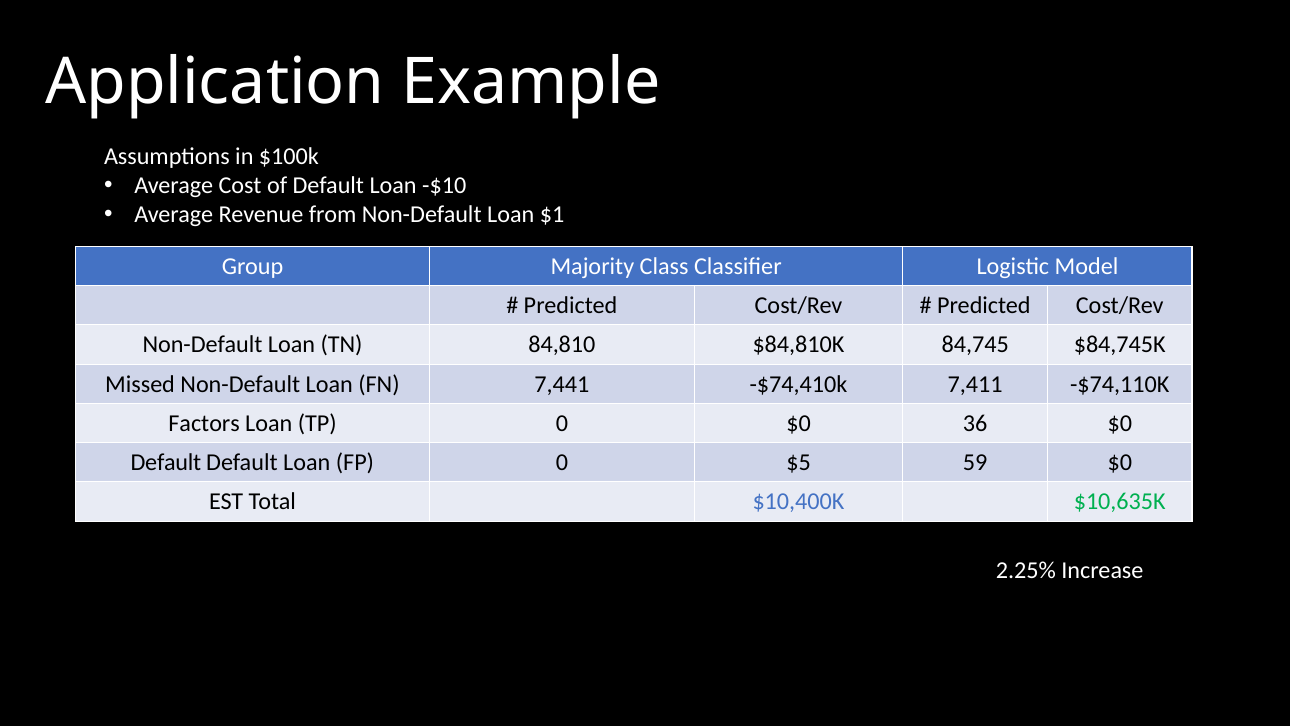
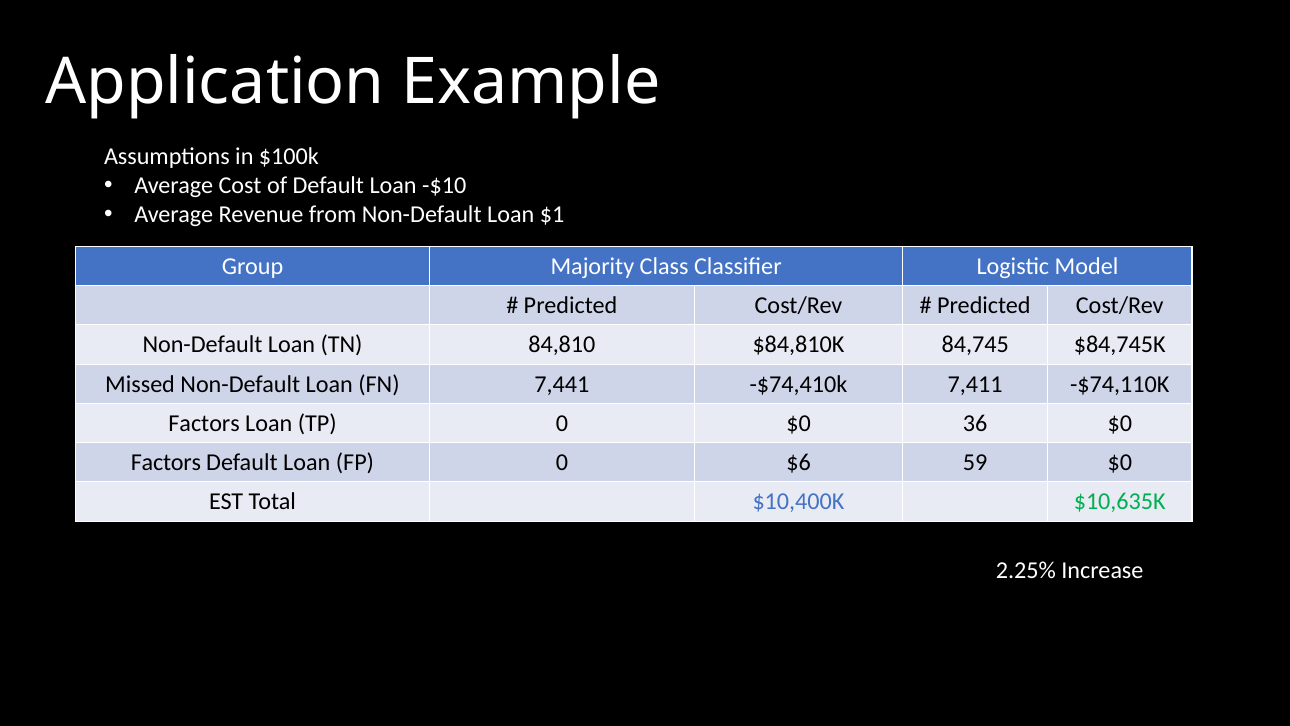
Default: Default -> Factors (166, 462)
$5: $5 -> $6 (799, 462)
